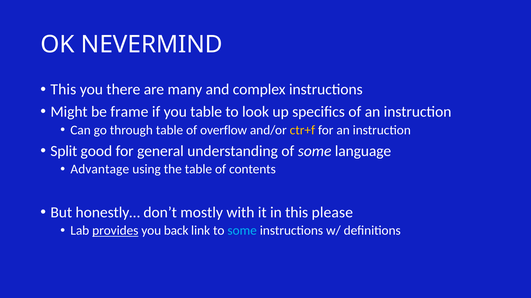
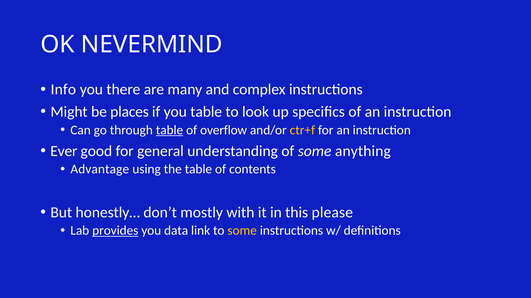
This: This -> Info (63, 90)
frame: frame -> places (130, 112)
table underline: none -> present (170, 130)
Split: Split -> Ever (64, 151)
language: language -> anything (363, 151)
back: back -> data (176, 231)
some colour: light blue -> yellow (242, 231)
